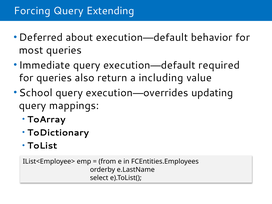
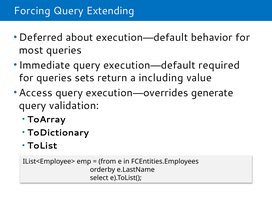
also: also -> sets (85, 78)
School: School -> Access (36, 93)
updating: updating -> generate (212, 93)
mappings: mappings -> validation (74, 106)
